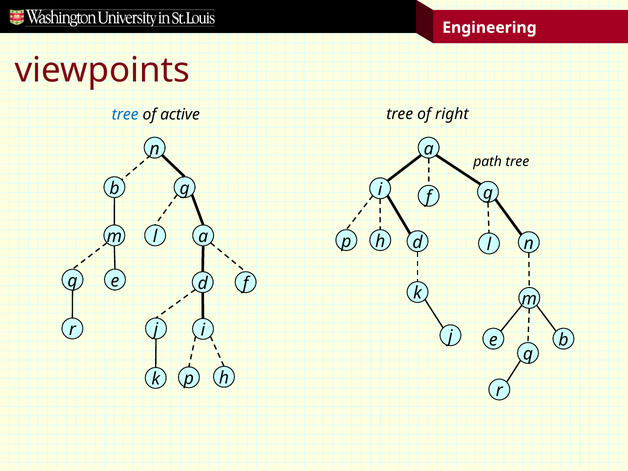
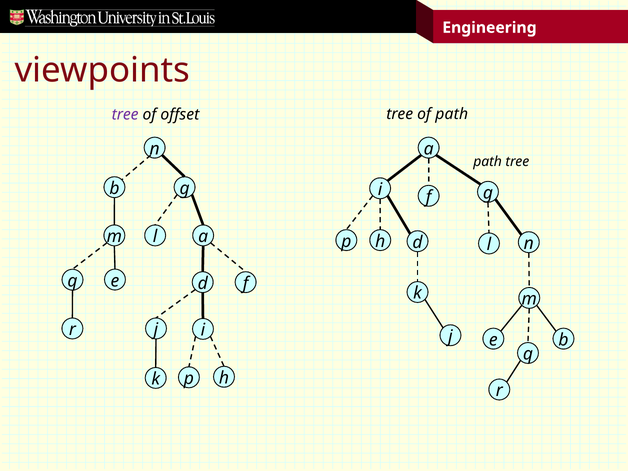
tree colour: blue -> purple (125, 115)
active: active -> offset (180, 115)
of right: right -> path (452, 114)
